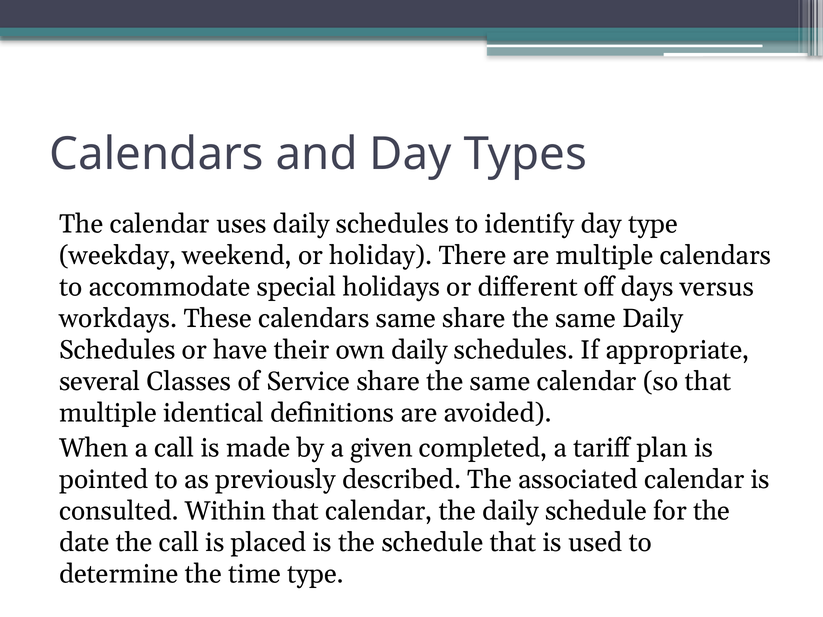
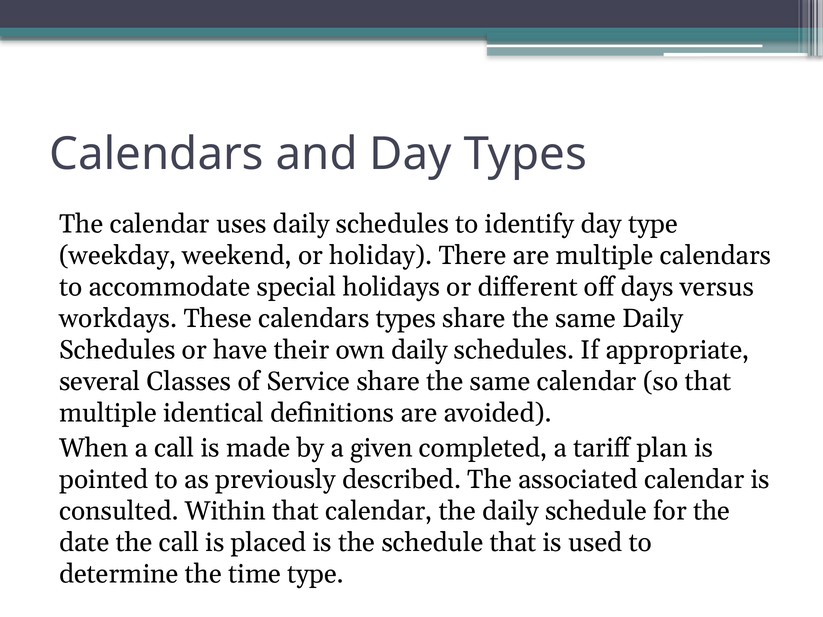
calendars same: same -> types (406, 319)
